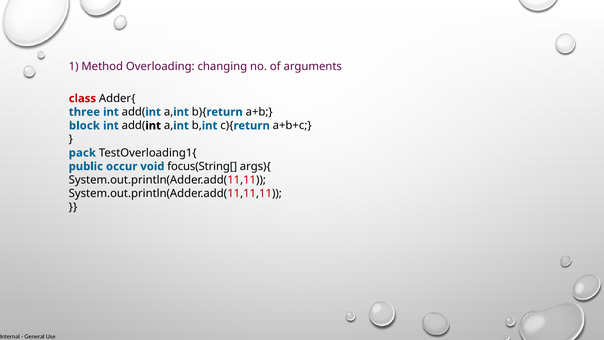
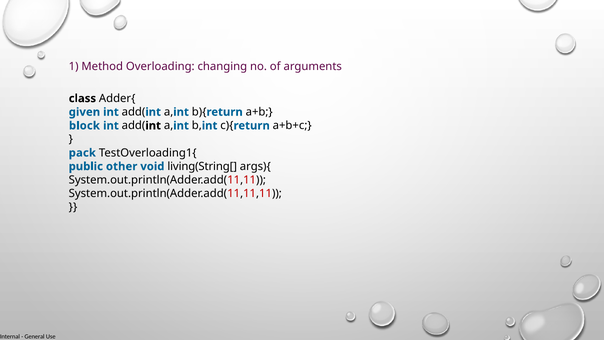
class colour: red -> black (82, 98)
three: three -> given (84, 112)
occur: occur -> other (122, 166)
focus(String[: focus(String[ -> living(String[ (202, 166)
